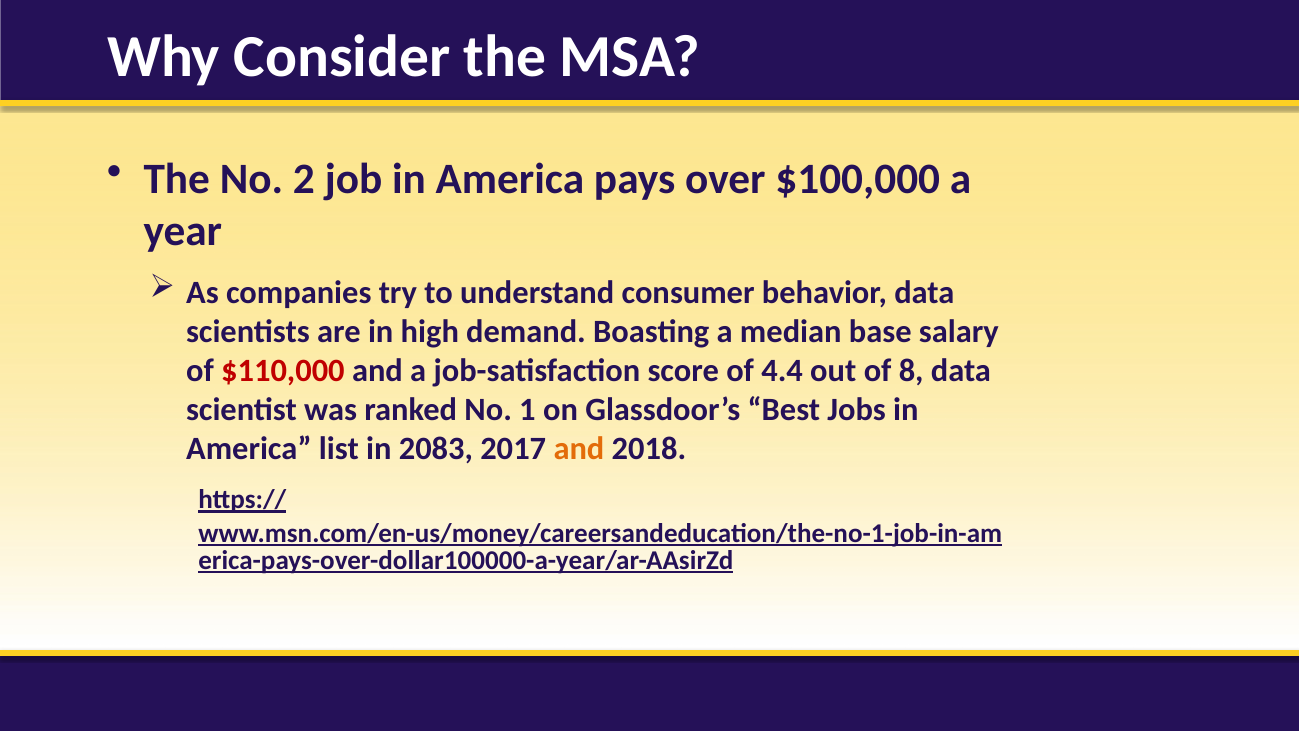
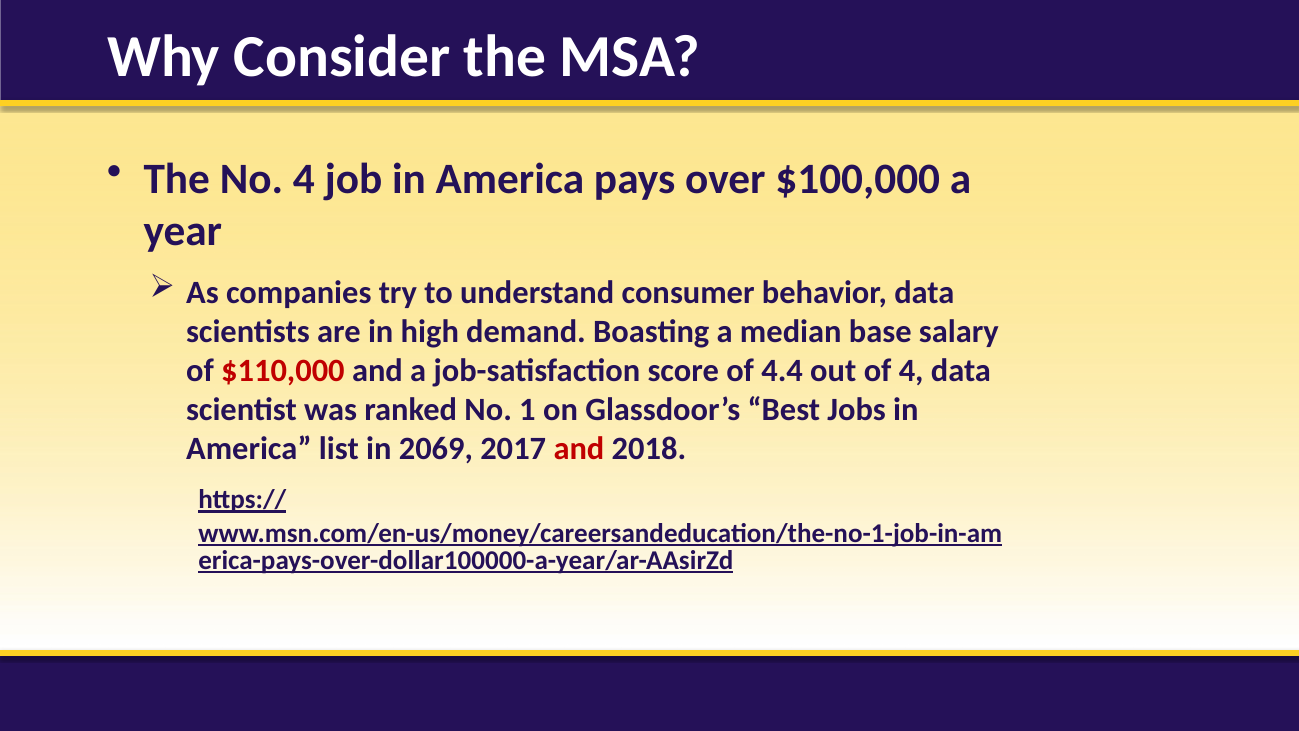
No 2: 2 -> 4 (304, 179)
of 8: 8 -> 4 (911, 370)
2083: 2083 -> 2069 (436, 448)
and colour: orange -> red (579, 448)
